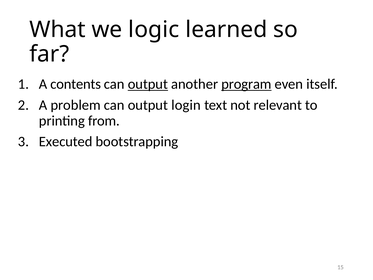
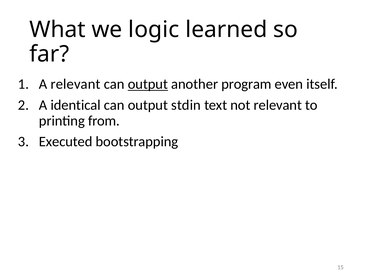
A contents: contents -> relevant (76, 84)
program underline: present -> none (246, 84)
problem: problem -> identical (76, 105)
login: login -> stdin (186, 105)
